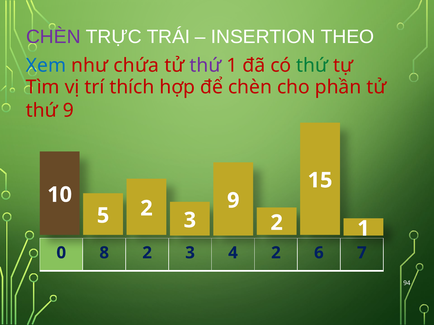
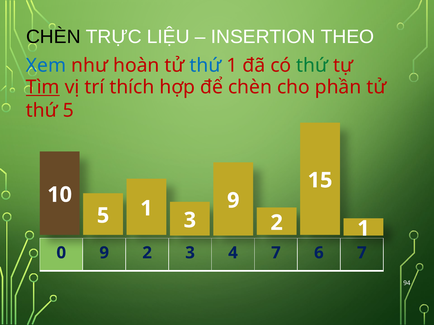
CHÈN colour: purple -> black (53, 37)
TRÁI: TRÁI -> LIỆU (168, 37)
chứa: chứa -> hoàn (136, 66)
thứ colour: purple -> blue (206, 66)
Tìm underline: none -> present (43, 87)
thứ 9: 9 -> 5 (68, 111)
5 2: 2 -> 1 (146, 209)
0 8: 8 -> 9 (104, 253)
2: 2 -> 7 (276, 253)
